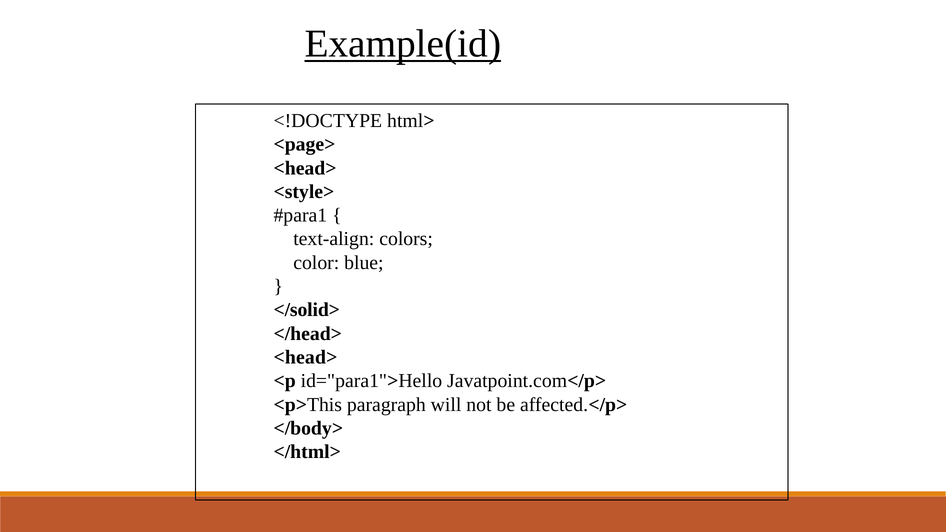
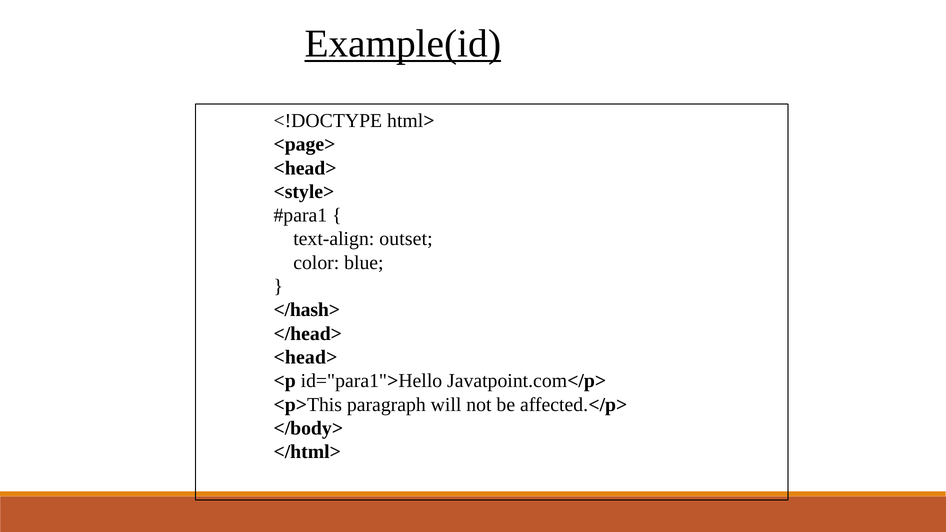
colors: colors -> outset (406, 239)
</solid>: </solid> -> </hash> (307, 310)
